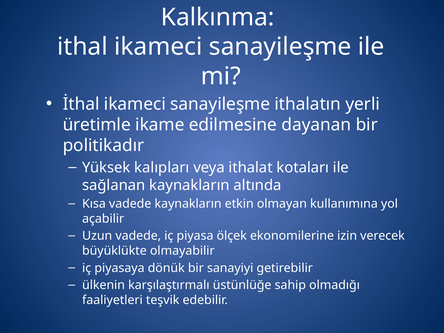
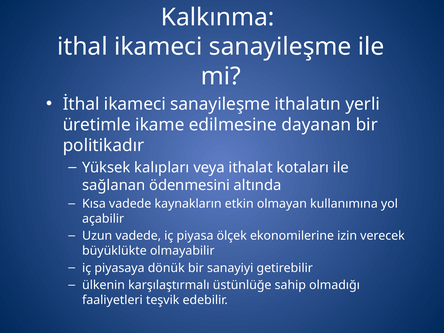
sağlanan kaynakların: kaynakların -> ödenmesini (190, 185)
